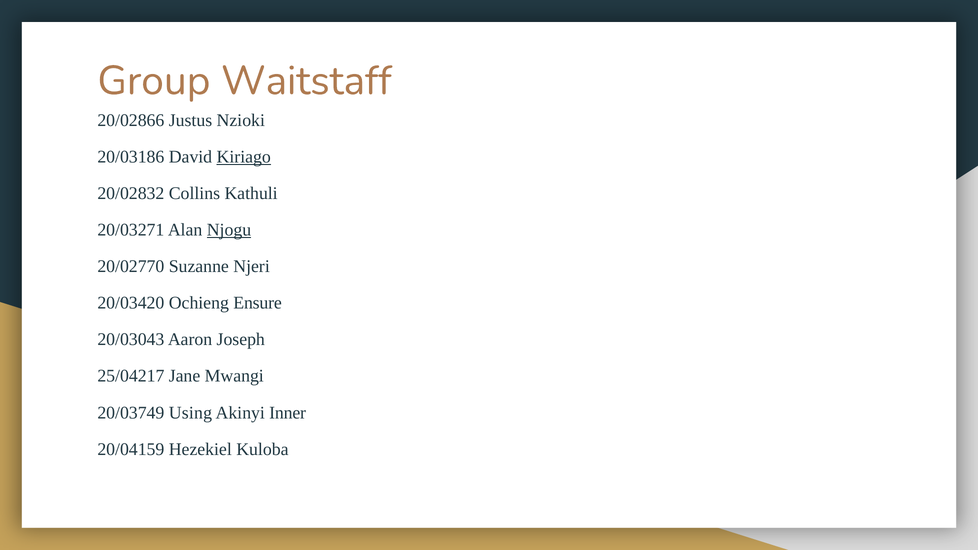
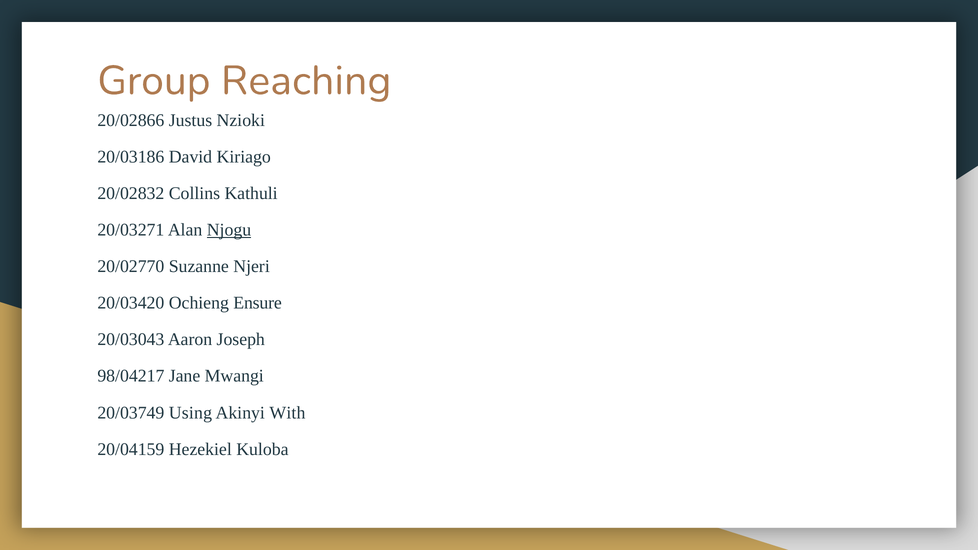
Waitstaff: Waitstaff -> Reaching (306, 81)
Kiriago underline: present -> none (244, 157)
25/04217: 25/04217 -> 98/04217 (131, 376)
Inner: Inner -> With (287, 413)
